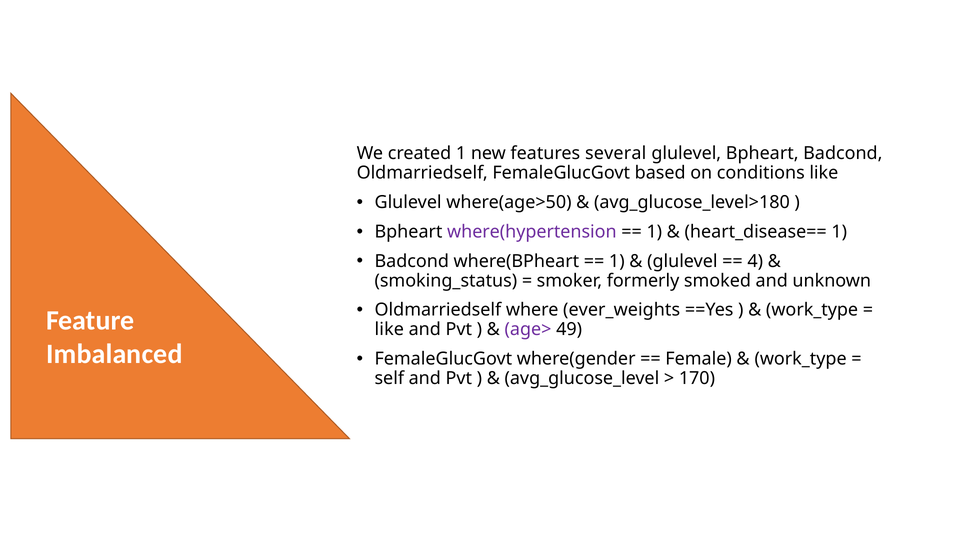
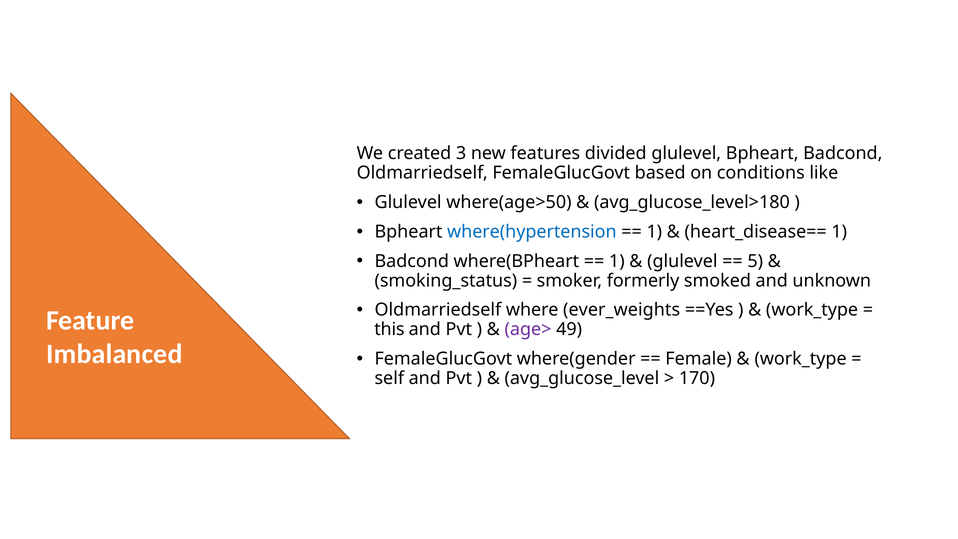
created 1: 1 -> 3 (461, 154)
several: several -> divided (616, 154)
where(hypertension colour: purple -> blue (532, 232)
4: 4 -> 5 (755, 261)
like: like -> this (389, 329)
